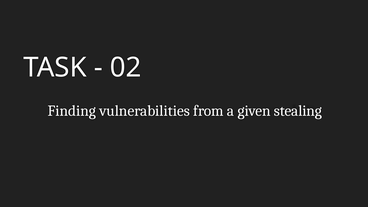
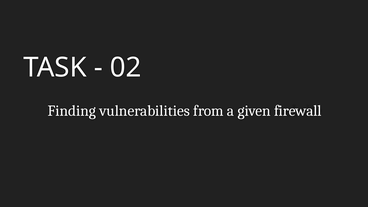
stealing: stealing -> firewall (298, 111)
